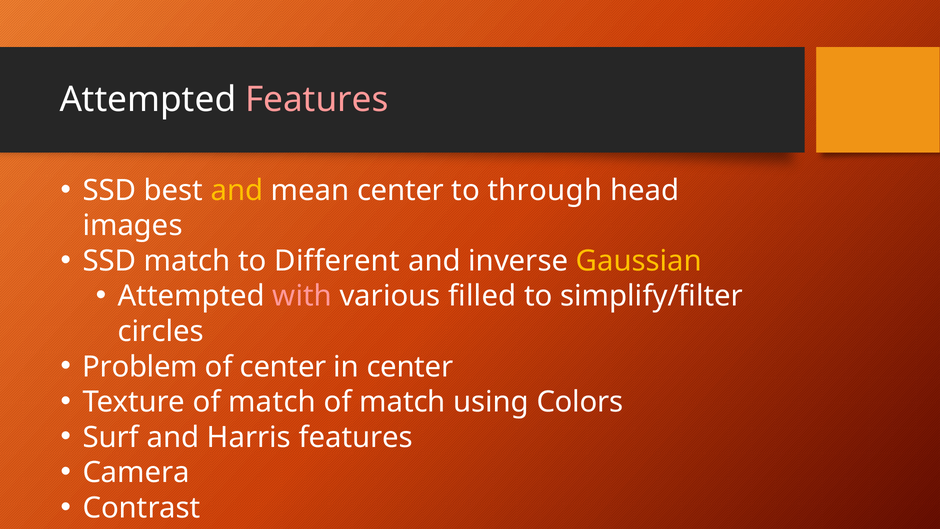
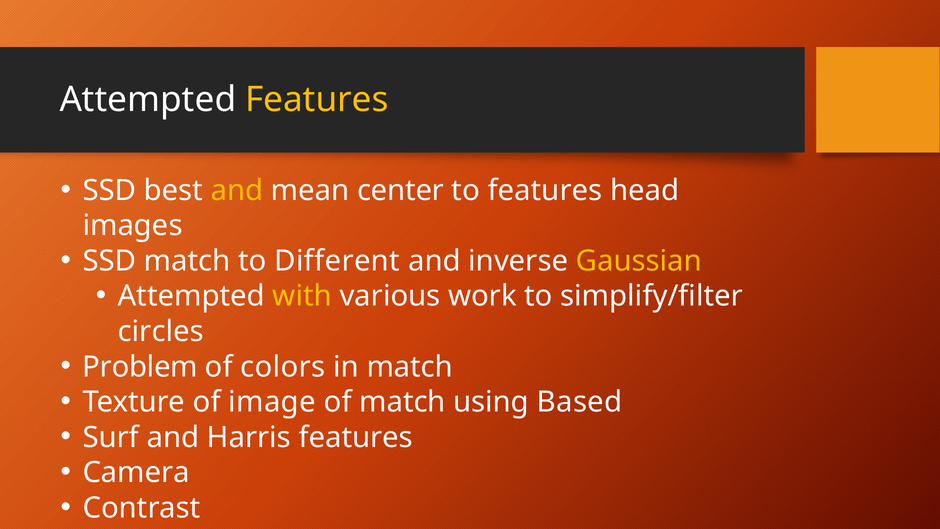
Features colour: pink -> yellow (317, 100)
to through: through -> features (545, 190)
with colour: pink -> yellow (302, 296)
filled: filled -> work (482, 296)
of center: center -> colors (283, 367)
in center: center -> match (410, 367)
Texture of match: match -> image (272, 402)
Colors: Colors -> Based (580, 402)
